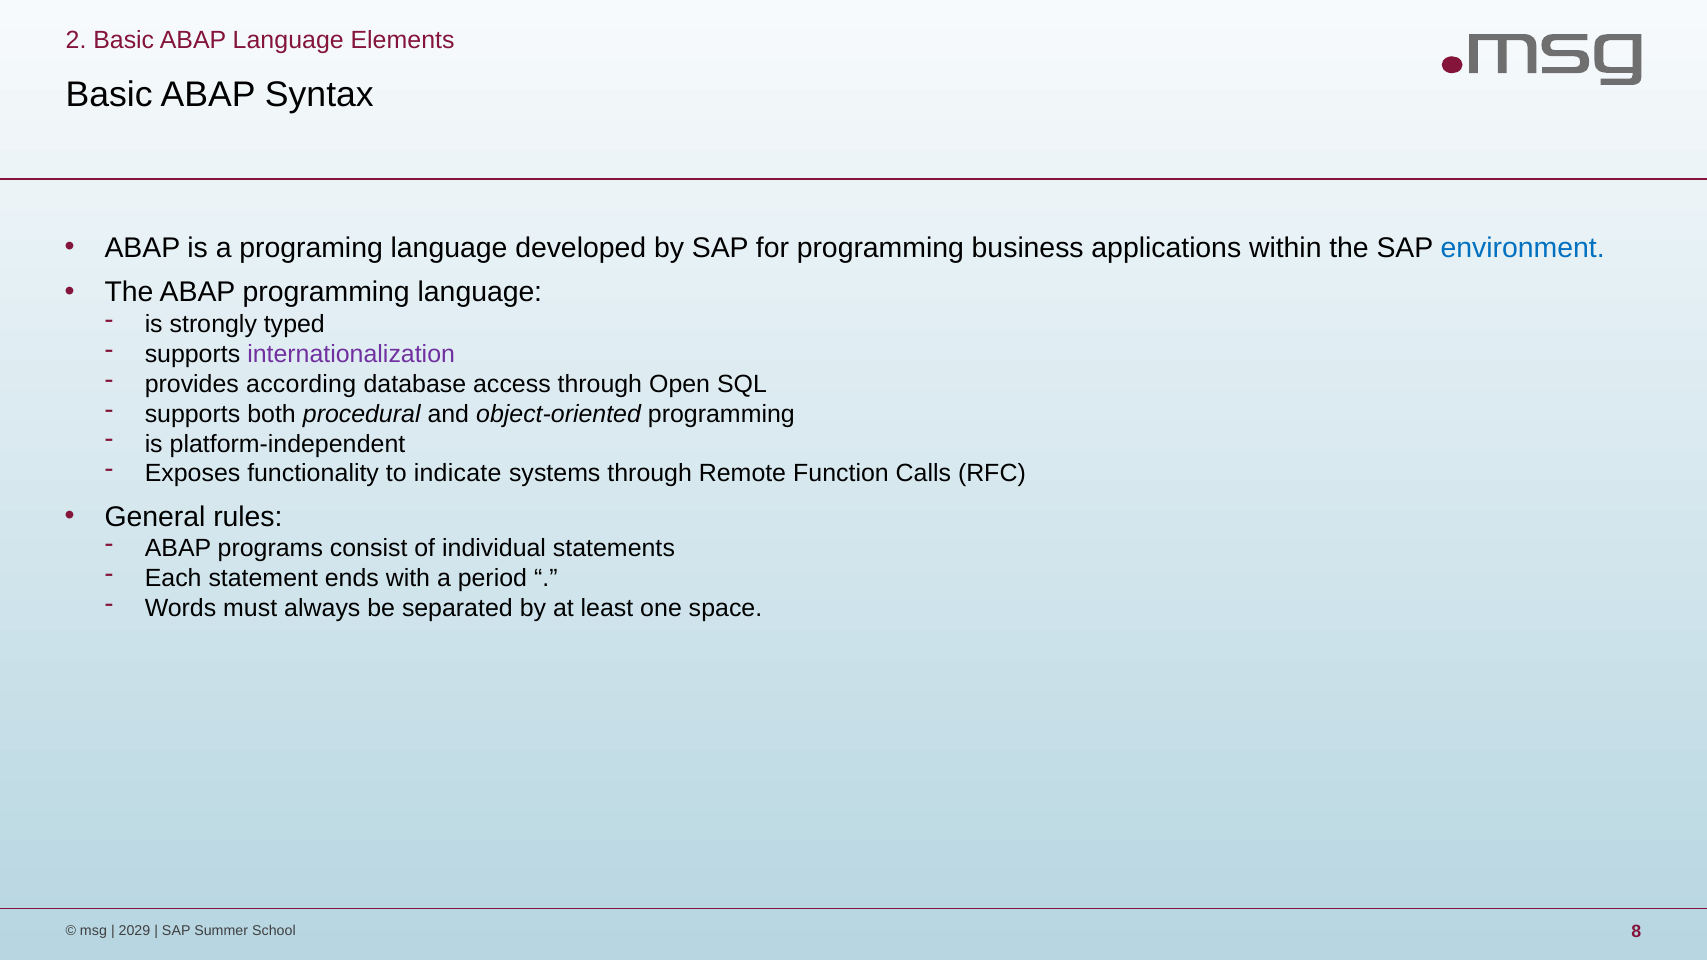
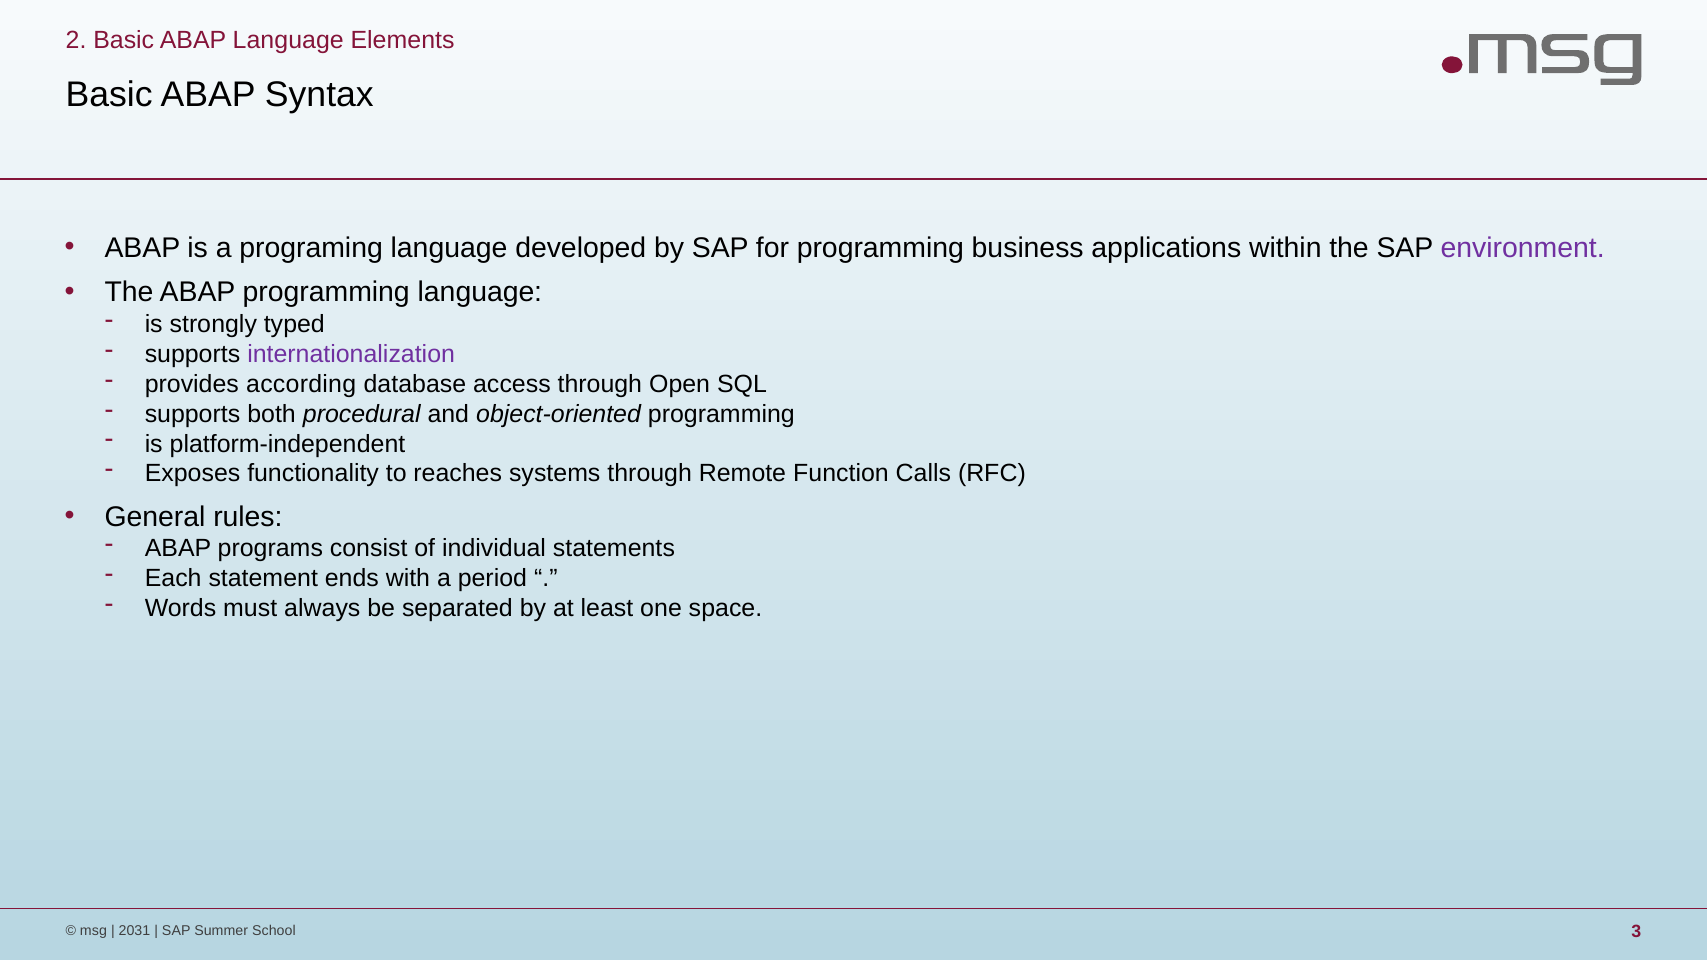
environment colour: blue -> purple (1523, 248)
indicate: indicate -> reaches (458, 474)
2029: 2029 -> 2031 (134, 931)
8: 8 -> 3 (1636, 931)
